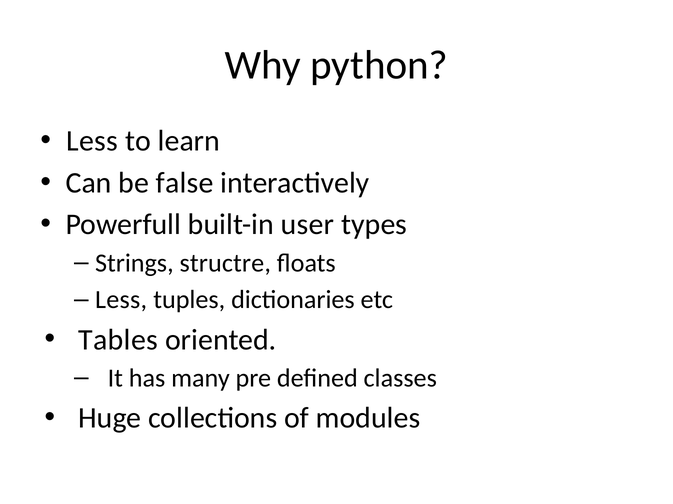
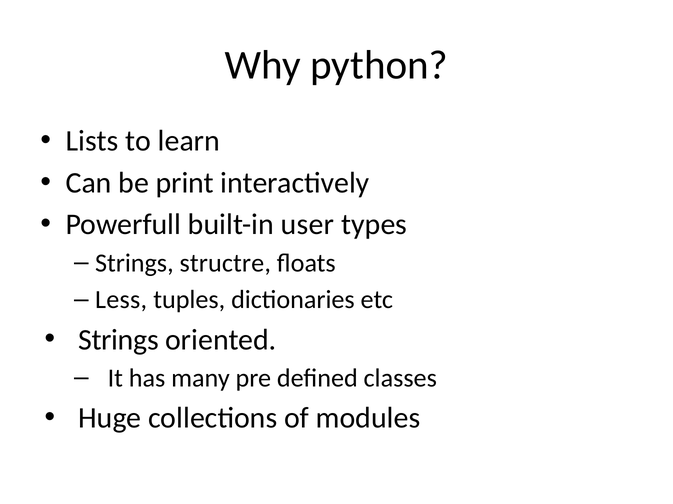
Less: Less -> Lists (92, 141)
false: false -> print (185, 183)
Tables: Tables -> Strings (118, 340)
